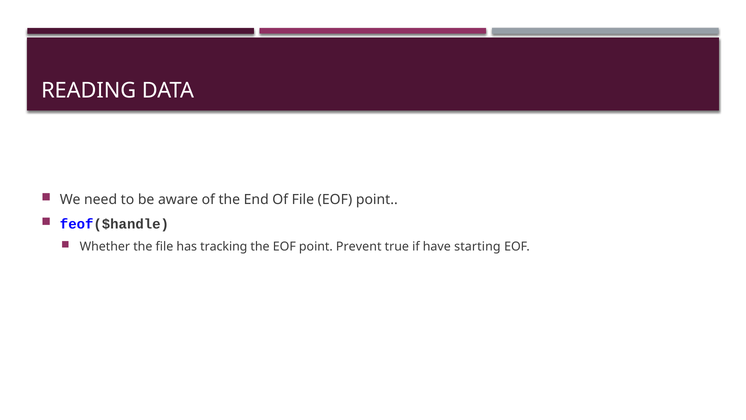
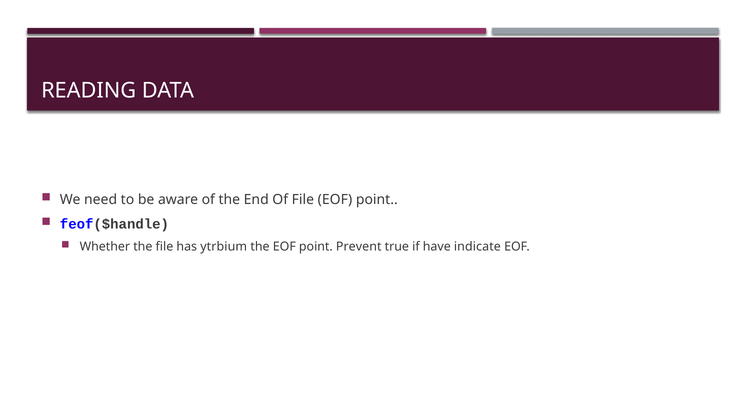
tracking: tracking -> ytrbium (224, 247)
starting: starting -> indicate (477, 247)
